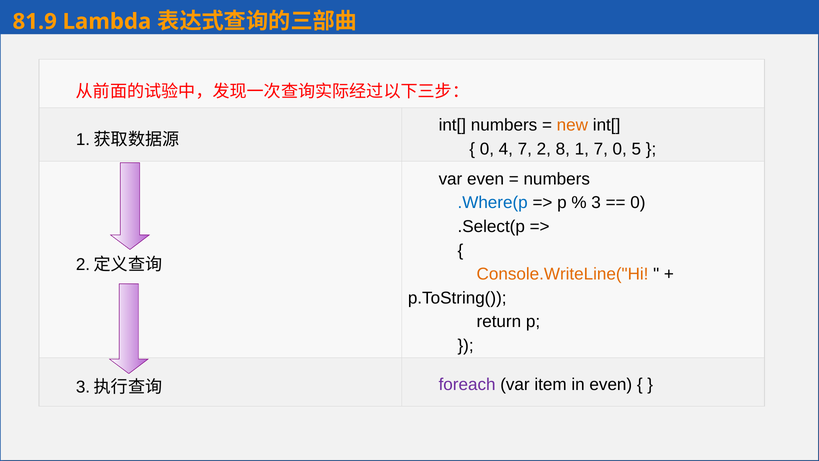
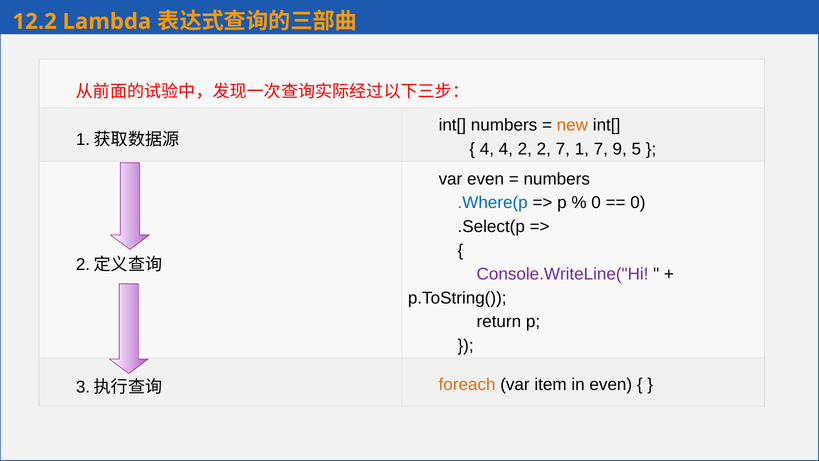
81.9: 81.9 -> 12.2 (35, 22)
0: 0 -> 4 (487, 149)
4 7: 7 -> 2 (525, 149)
2 8: 8 -> 7 (563, 149)
7 0: 0 -> 9 (620, 149)
3: 3 -> 0 (596, 203)
Console.WriteLine("Hi colour: orange -> purple (563, 274)
foreach colour: purple -> orange (467, 384)
